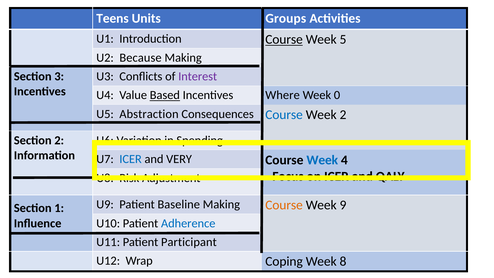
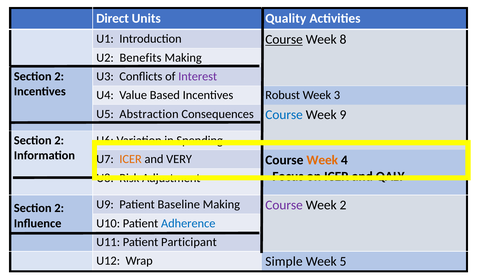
Teens: Teens -> Direct (113, 18)
Groups: Groups -> Quality (286, 18)
5: 5 -> 8 (343, 40)
Because: Because -> Benefits (141, 58)
3: 3 -> 2 (59, 76)
Based underline: present -> none (165, 95)
Where: Where -> Robust (283, 95)
0: 0 -> 3 (337, 95)
Week 2: 2 -> 9 (343, 115)
ICER colour: blue -> orange (131, 159)
Week colour: blue -> orange (322, 160)
Course colour: orange -> purple (284, 205)
Week 9: 9 -> 2 (343, 205)
1: 1 -> 2 (59, 208)
Coping: Coping -> Simple (284, 261)
8: 8 -> 5 (343, 261)
